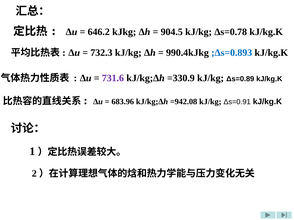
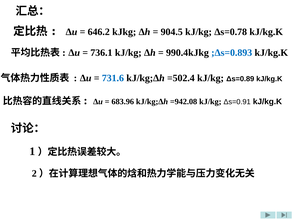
732.3: 732.3 -> 736.1 (101, 53)
731.6 colour: purple -> blue (113, 78)
=330.9: =330.9 -> =502.4 (181, 78)
